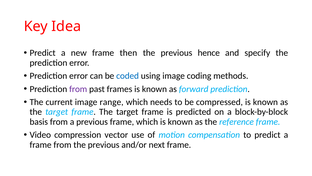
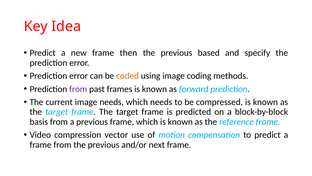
hence: hence -> based (209, 53)
coded colour: blue -> orange (128, 76)
image range: range -> needs (112, 102)
